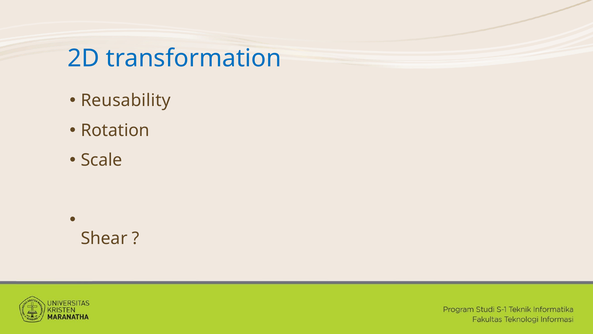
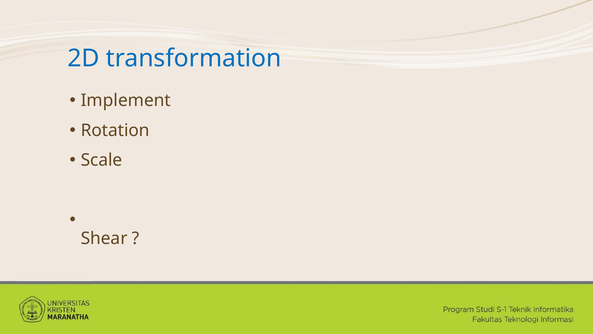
Reusability: Reusability -> Implement (126, 100)
